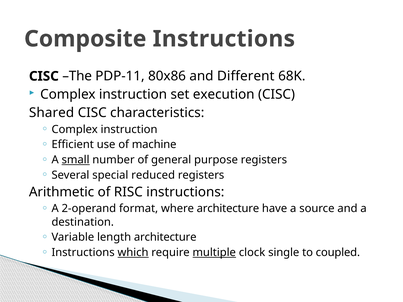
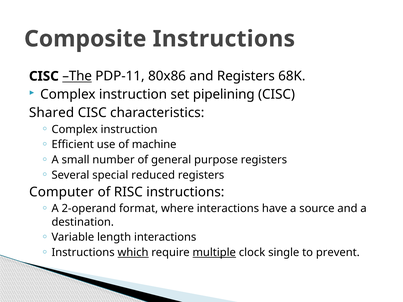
The underline: none -> present (77, 76)
and Different: Different -> Registers (246, 76)
execution: execution -> pipelining (224, 95)
small underline: present -> none (76, 160)
Arithmetic: Arithmetic -> Computer (61, 192)
where architecture: architecture -> interactions (228, 209)
length architecture: architecture -> interactions (165, 237)
coupled: coupled -> prevent (338, 253)
